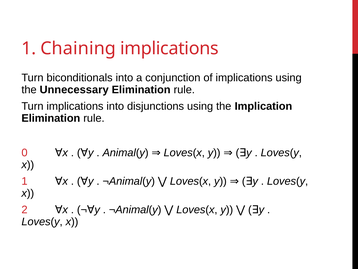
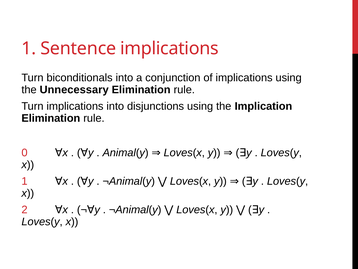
Chaining: Chaining -> Sentence (78, 48)
